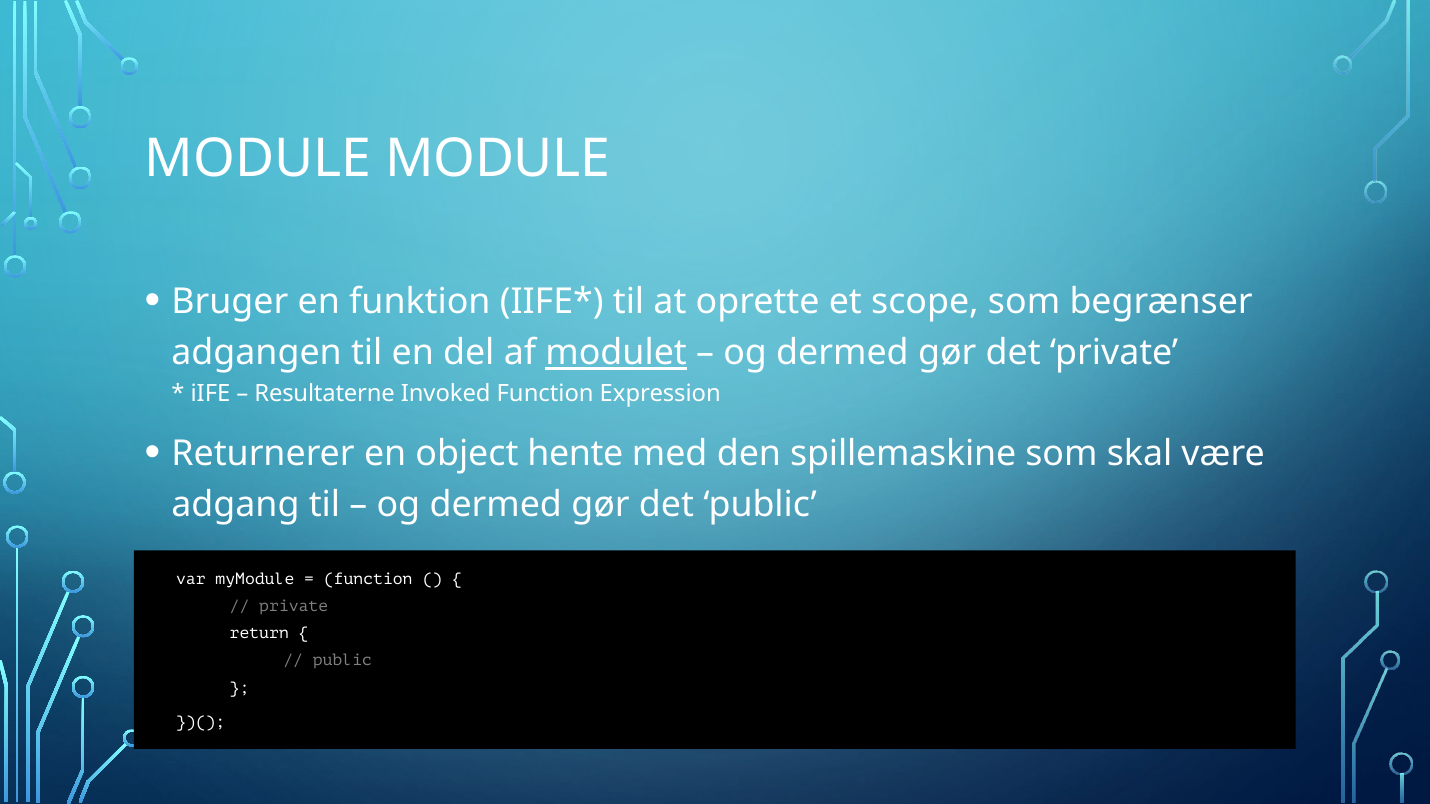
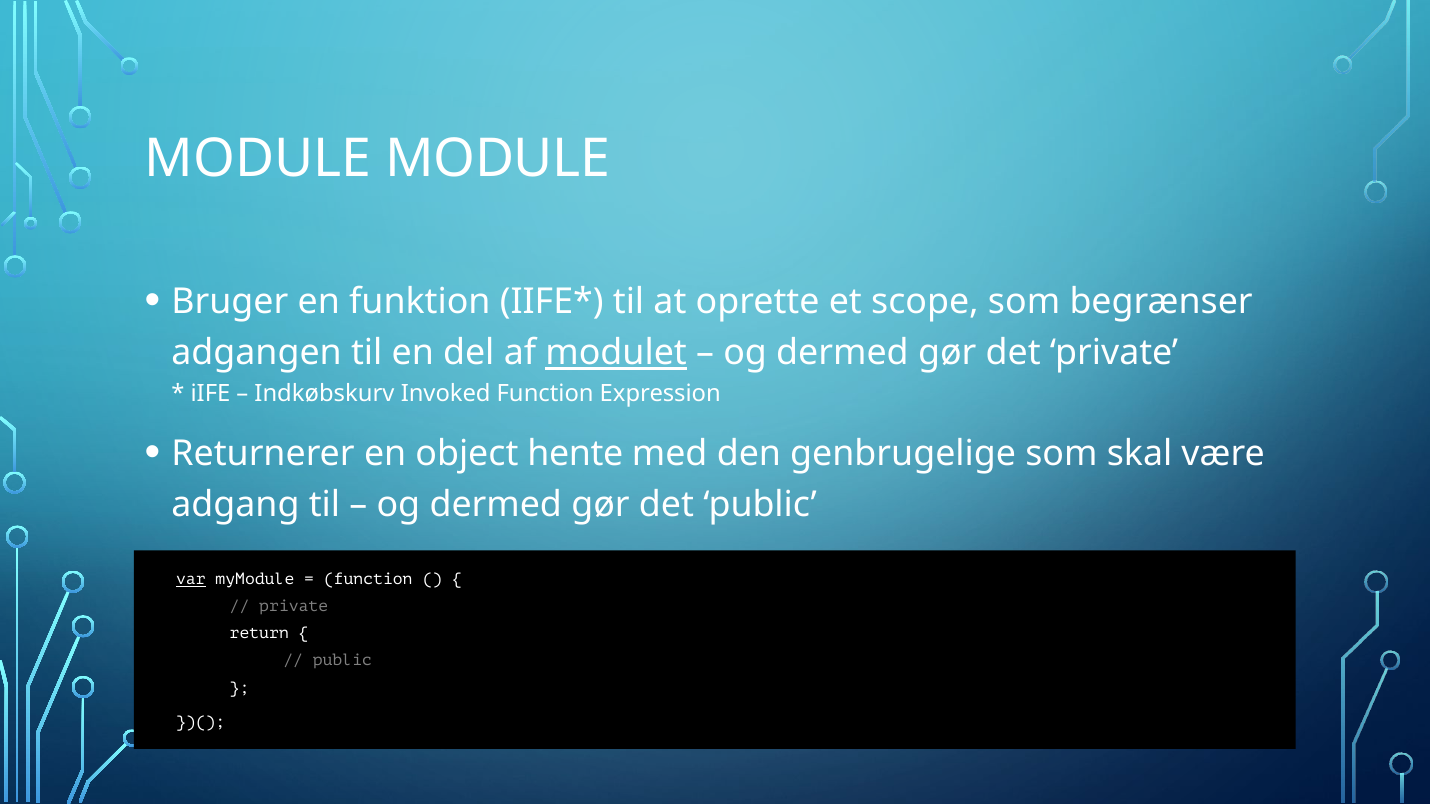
Resultaterne: Resultaterne -> Indkøbskurv (324, 394)
spillemaskine: spillemaskine -> genbrugelige (903, 454)
var underline: none -> present (191, 580)
